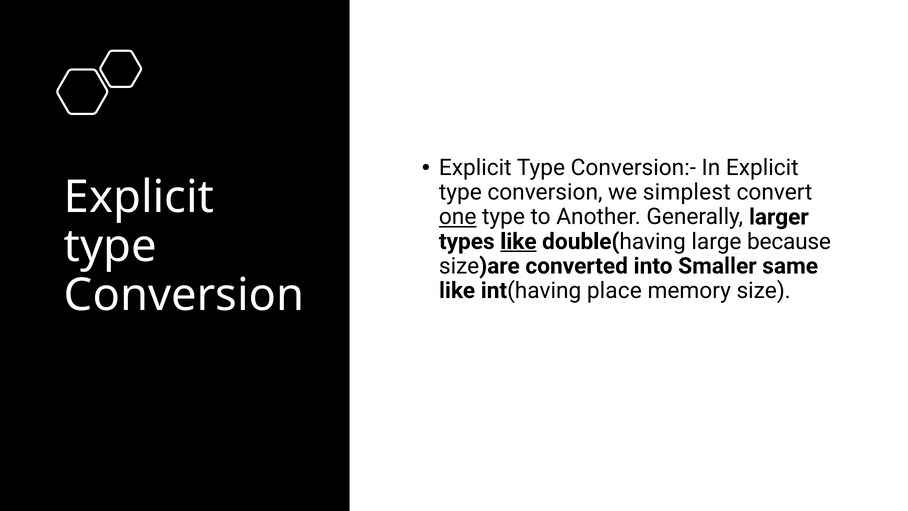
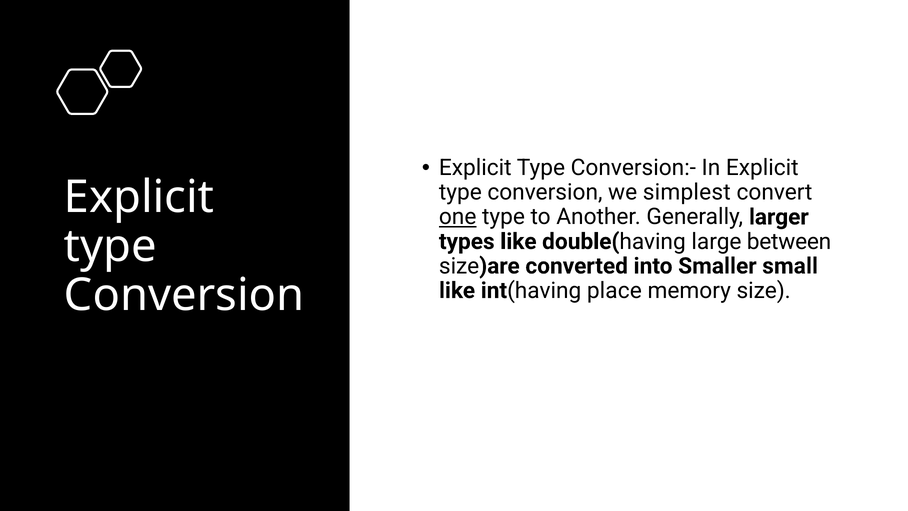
like underline: present -> none (518, 241)
because: because -> between (789, 241)
same: same -> small (790, 266)
